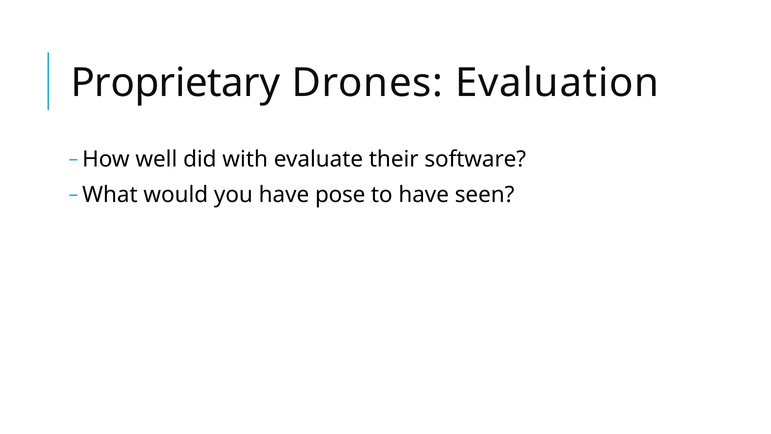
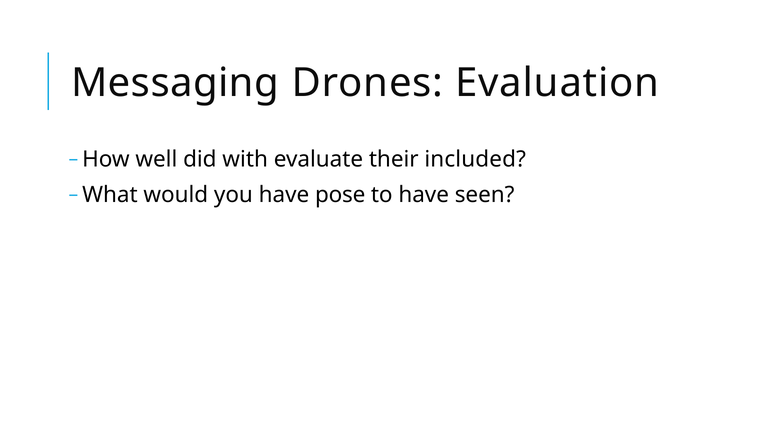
Proprietary: Proprietary -> Messaging (175, 83)
software: software -> included (475, 159)
